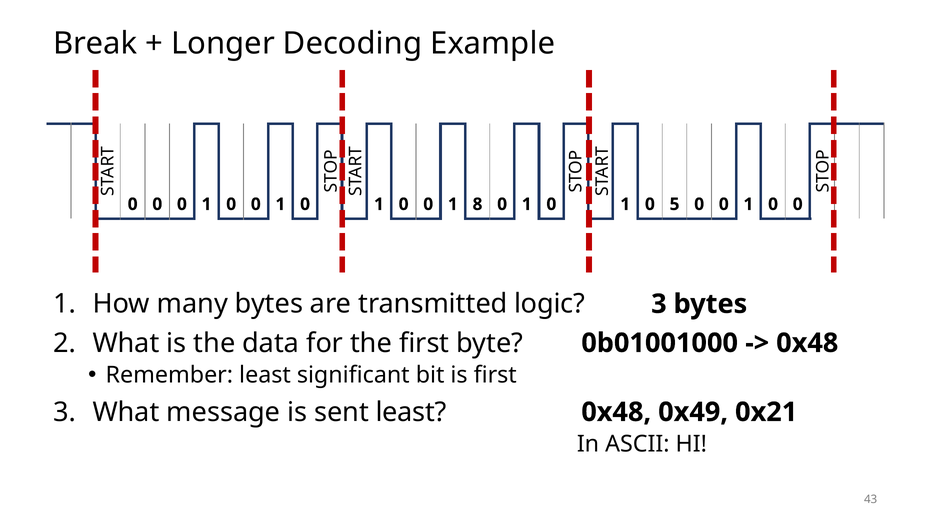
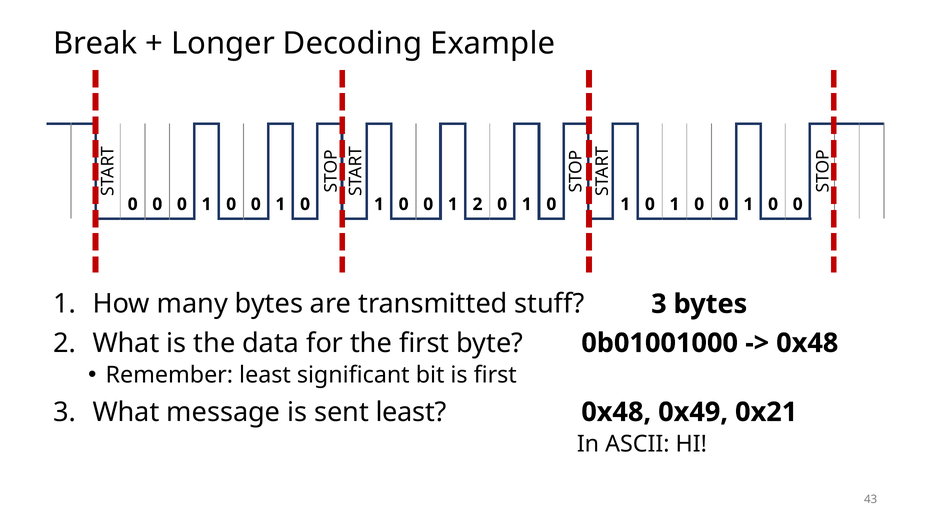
1 8: 8 -> 2 (477, 204)
5: 5 -> 1 (675, 204)
logic: logic -> stuff (549, 304)
